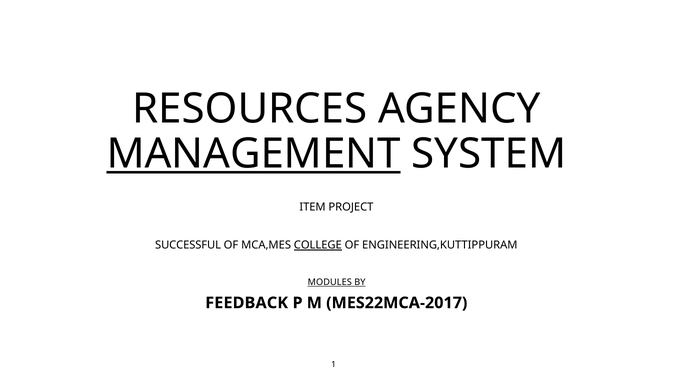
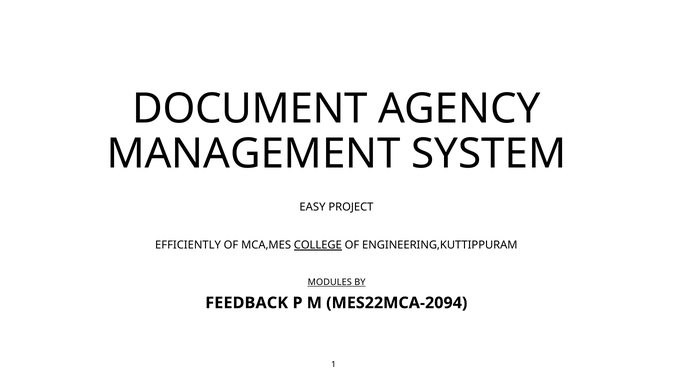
RESOURCES: RESOURCES -> DOCUMENT (250, 109)
MANAGEMENT underline: present -> none (254, 154)
ITEM: ITEM -> EASY (312, 207)
SUCCESSFUL: SUCCESSFUL -> EFFICIENTLY (188, 246)
MES22MCA-2017: MES22MCA-2017 -> MES22MCA-2094 (397, 303)
